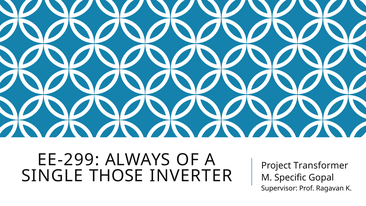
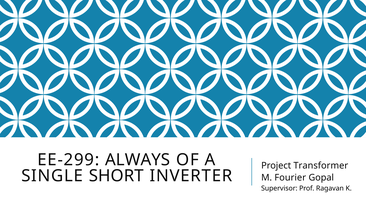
THOSE: THOSE -> SHORT (116, 176)
Specific: Specific -> Fourier (290, 177)
